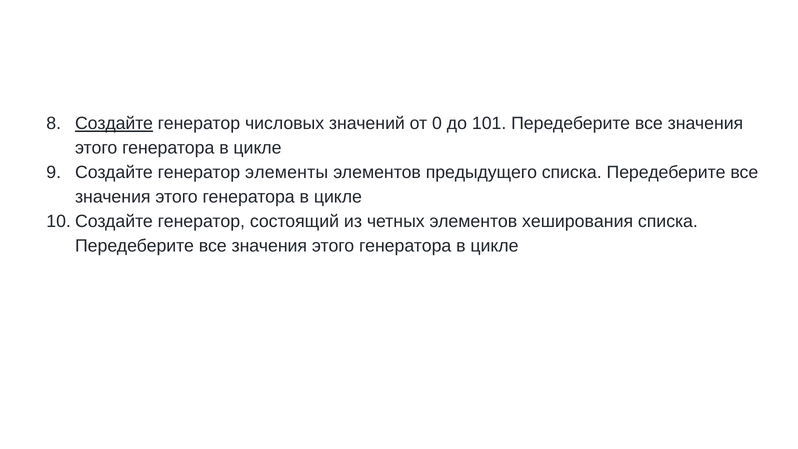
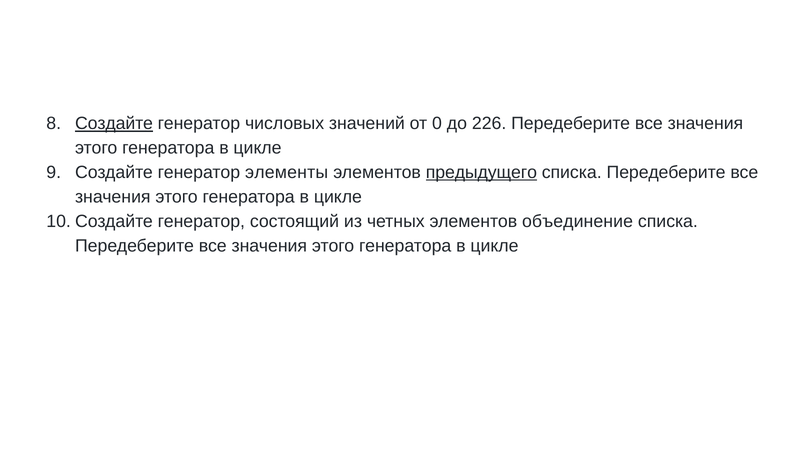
101: 101 -> 226 (489, 124)
предыдущего underline: none -> present (481, 172)
хеширования: хеширования -> объединение (578, 221)
